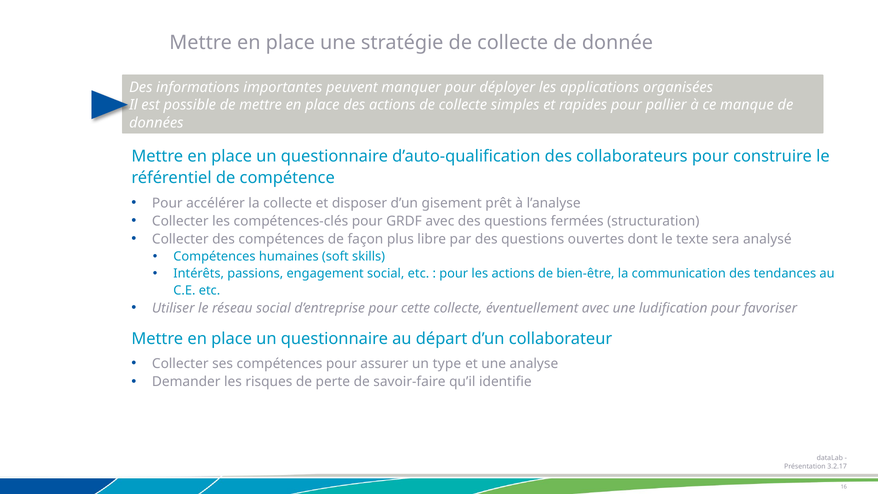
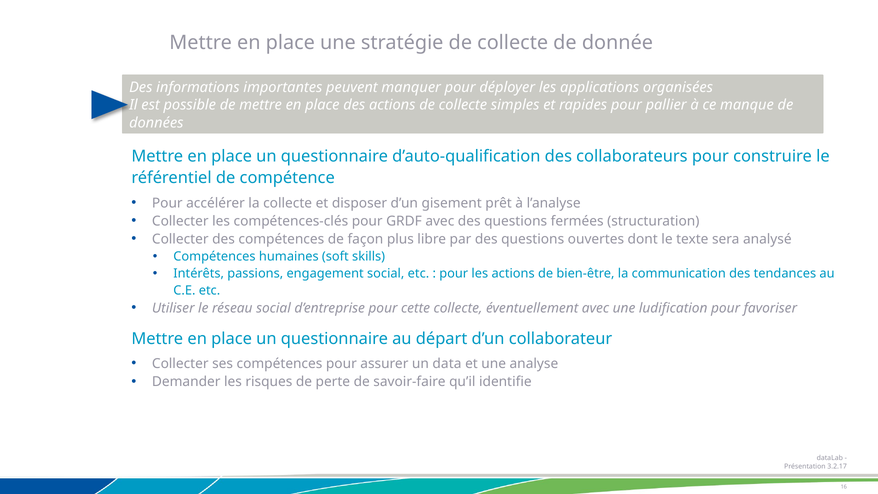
type: type -> data (447, 364)
